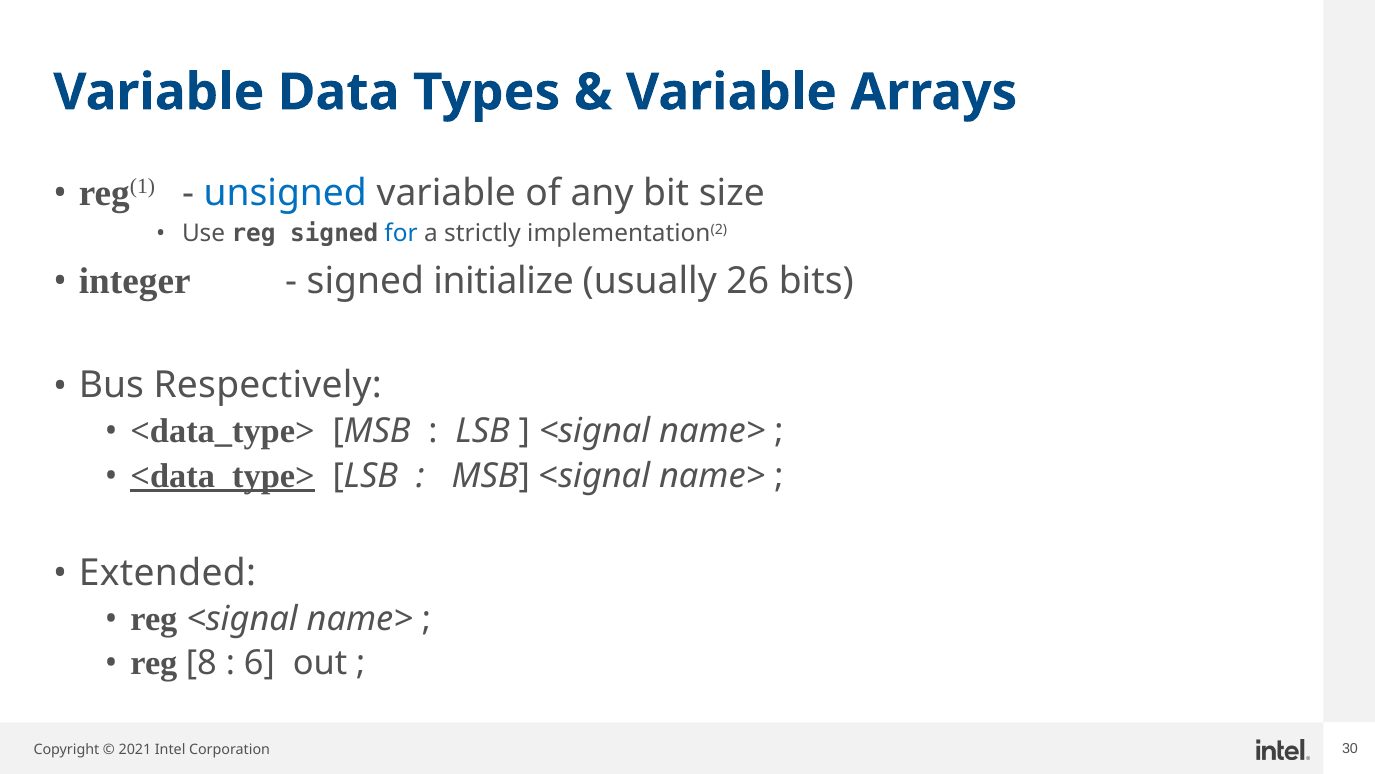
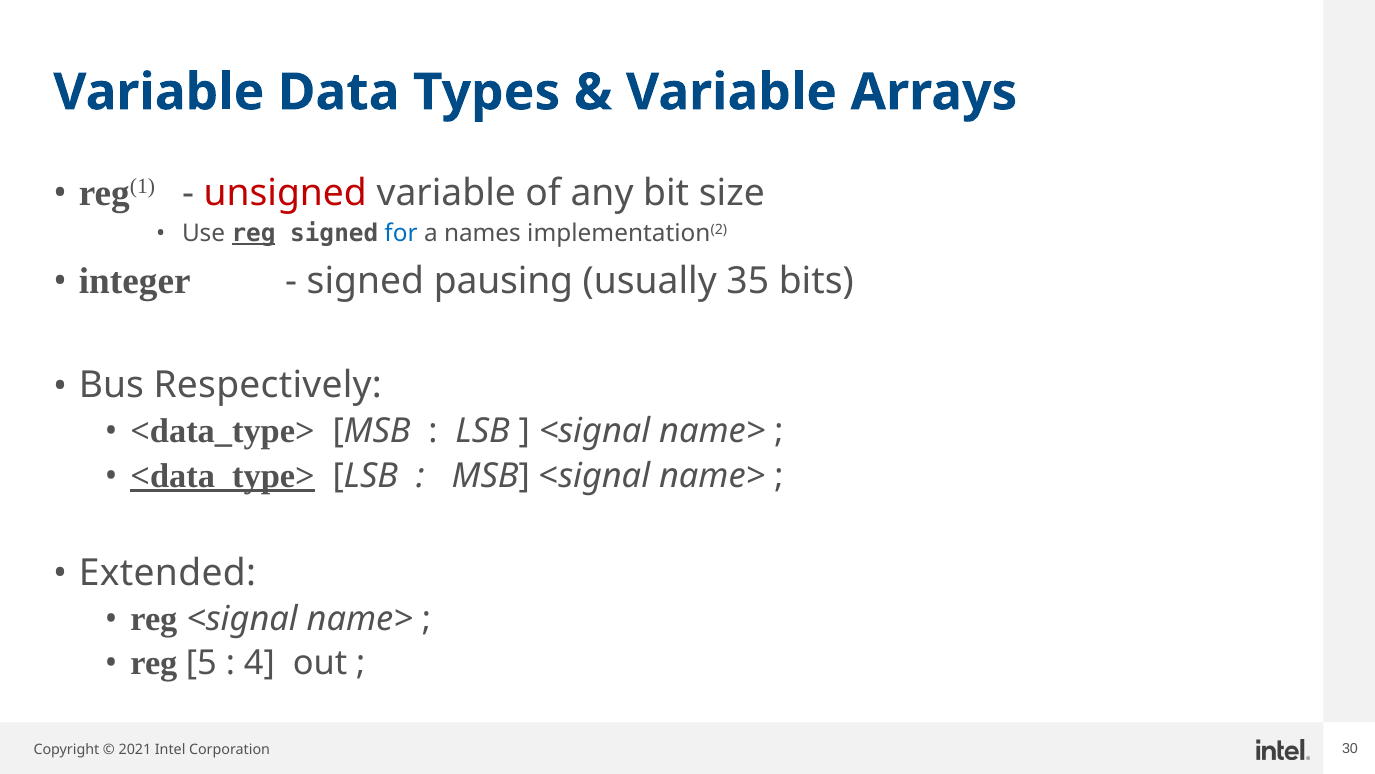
unsigned colour: blue -> red (285, 193)
reg underline: none -> present (253, 233)
strictly: strictly -> names (482, 233)
initialize: initialize -> pausing (503, 281)
26: 26 -> 35 (748, 281)
8: 8 -> 5 (201, 663)
6: 6 -> 4 (259, 663)
